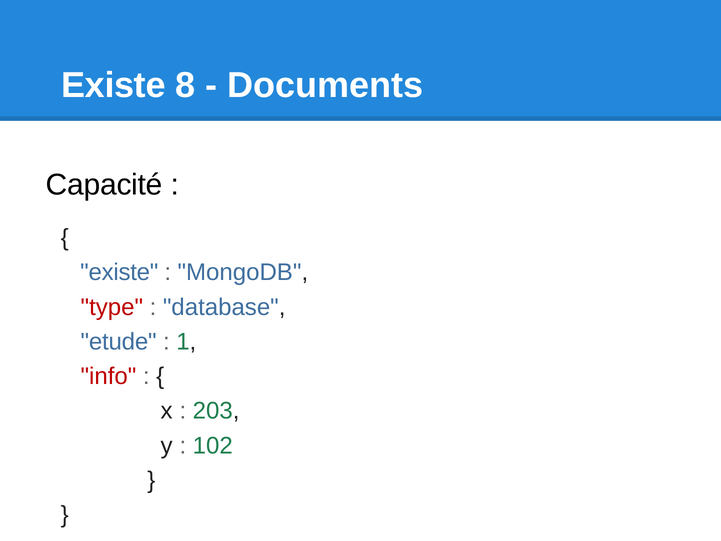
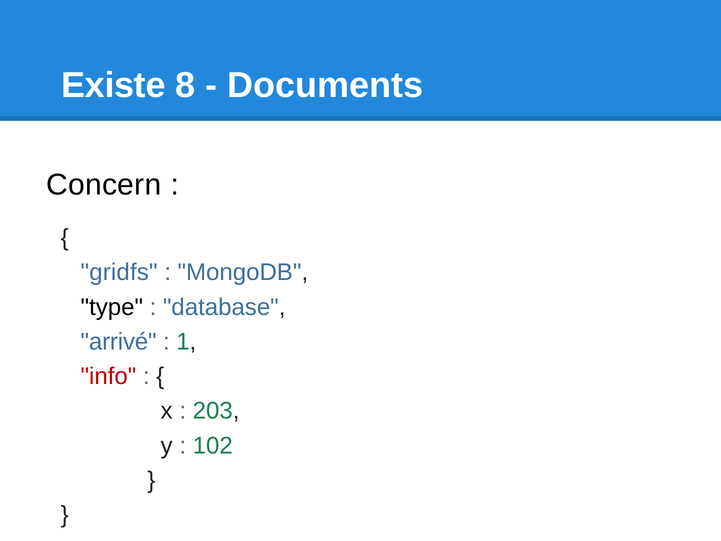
Capacité: Capacité -> Concern (104, 185)
existe: existe -> gridfs (119, 272)
type colour: red -> black (112, 307)
etude: etude -> arrivé (119, 342)
